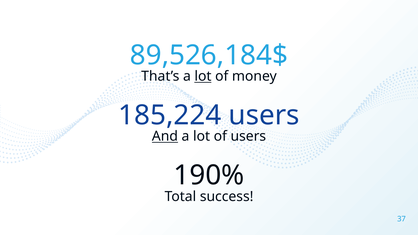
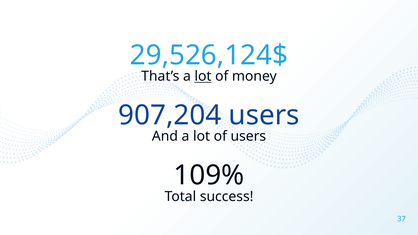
89,526,184$: 89,526,184$ -> 29,526,124$ (209, 55)
185,224: 185,224 -> 907,204 (170, 115)
And underline: present -> none (165, 136)
190%: 190% -> 109% (209, 175)
